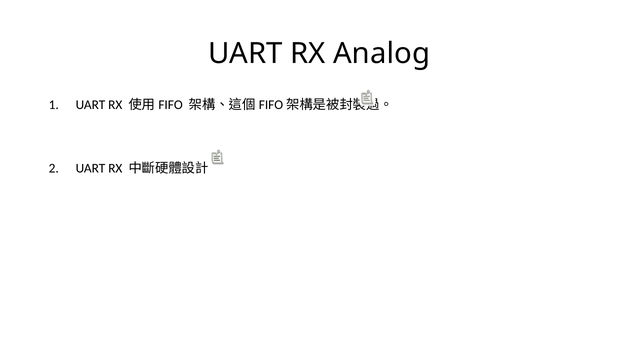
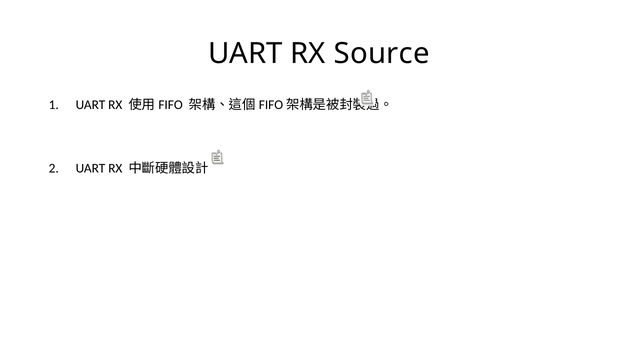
Analog: Analog -> Source (382, 54)
